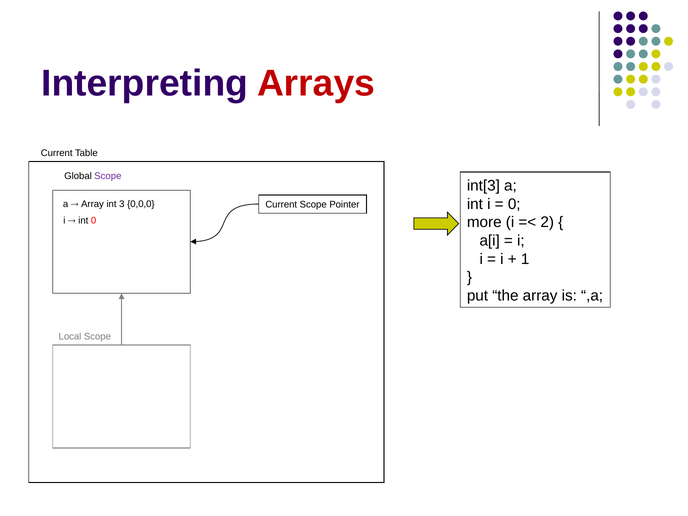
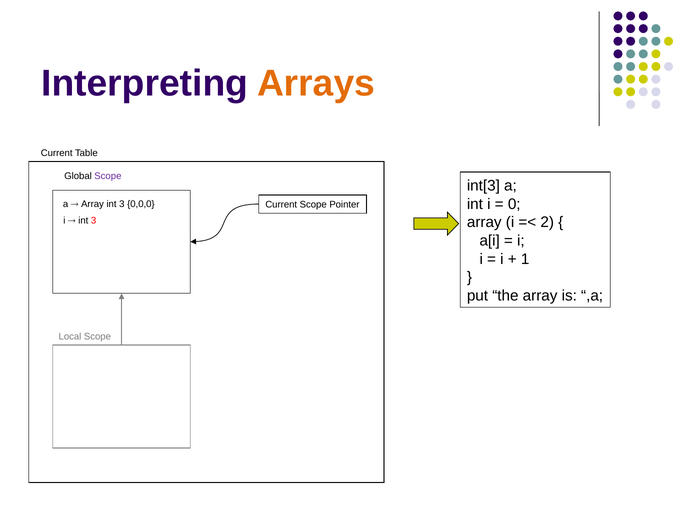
Arrays colour: red -> orange (316, 83)
more: more -> array (484, 222)
0: 0 -> 3 (94, 221)
